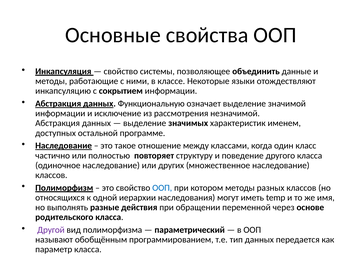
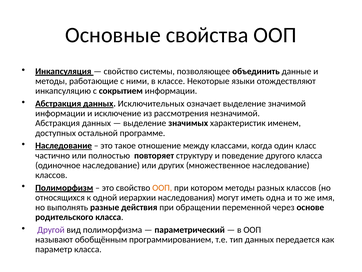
Функциональную: Функциональную -> Исключительных (151, 103)
ООП colour: blue -> orange (162, 187)
temp: temp -> одна (276, 197)
